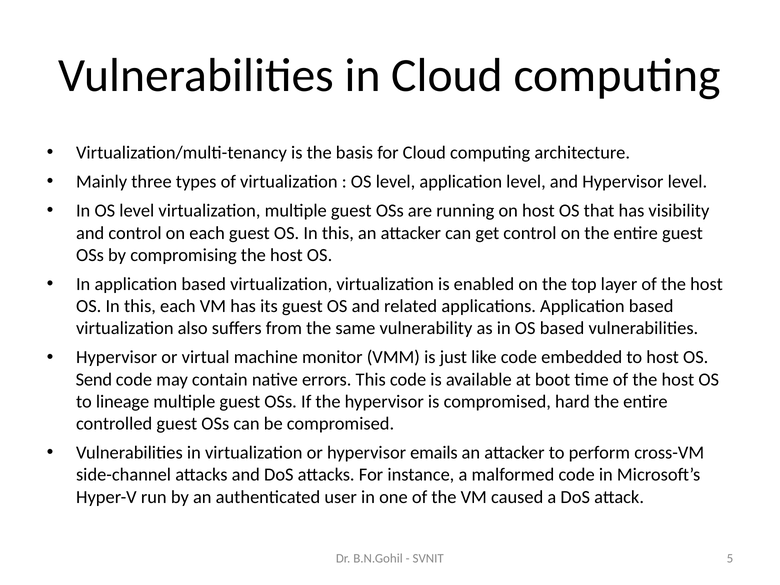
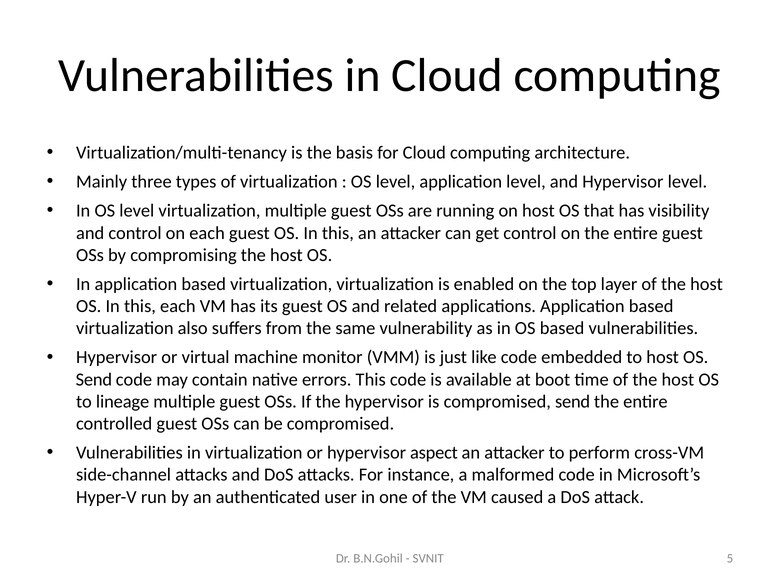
compromised hard: hard -> send (573, 402)
emails: emails -> aspect (434, 453)
